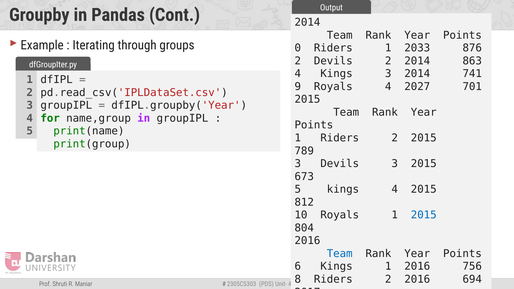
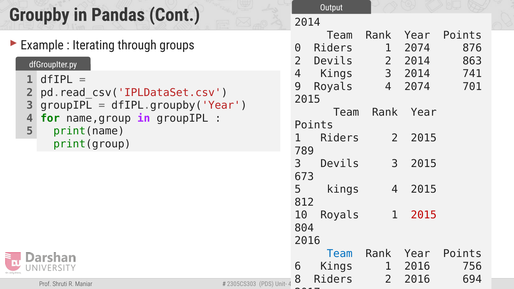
1 2033: 2033 -> 2074 (417, 48)
4 2027: 2027 -> 2074 (417, 87)
2015 colour: blue -> red (424, 215)
